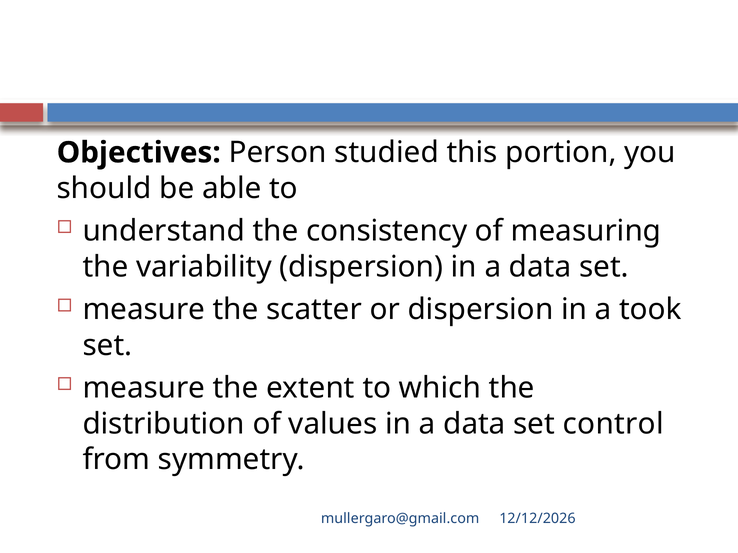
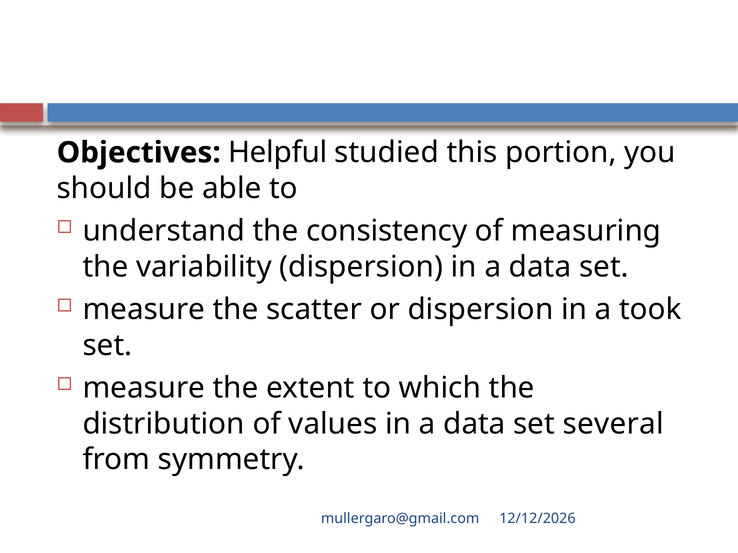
Person: Person -> Helpful (278, 153)
control: control -> several (613, 424)
